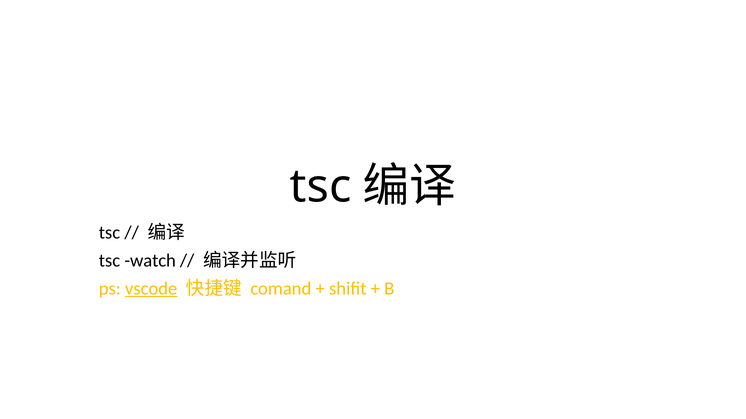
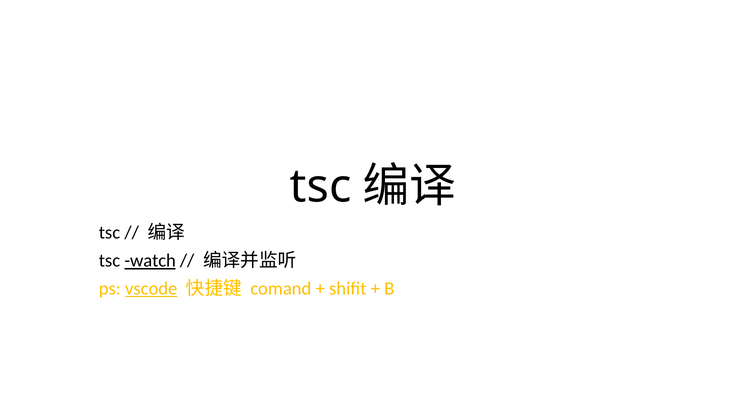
watch underline: none -> present (150, 261)
